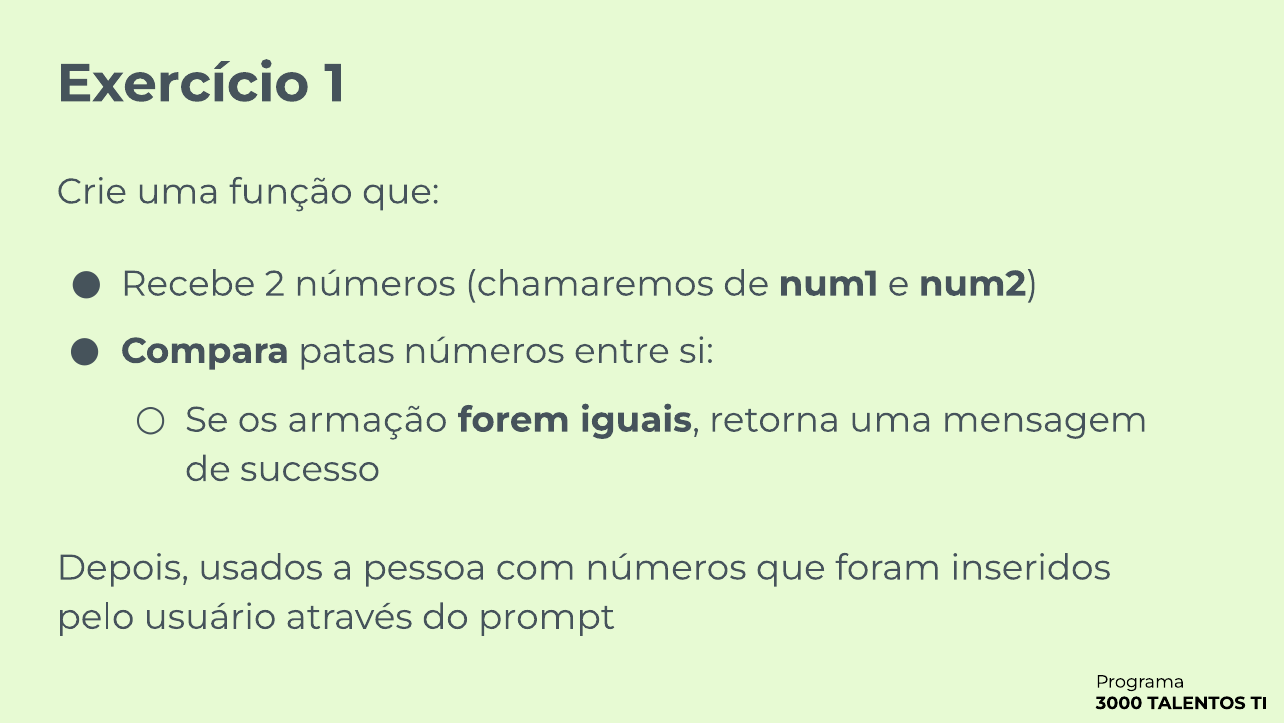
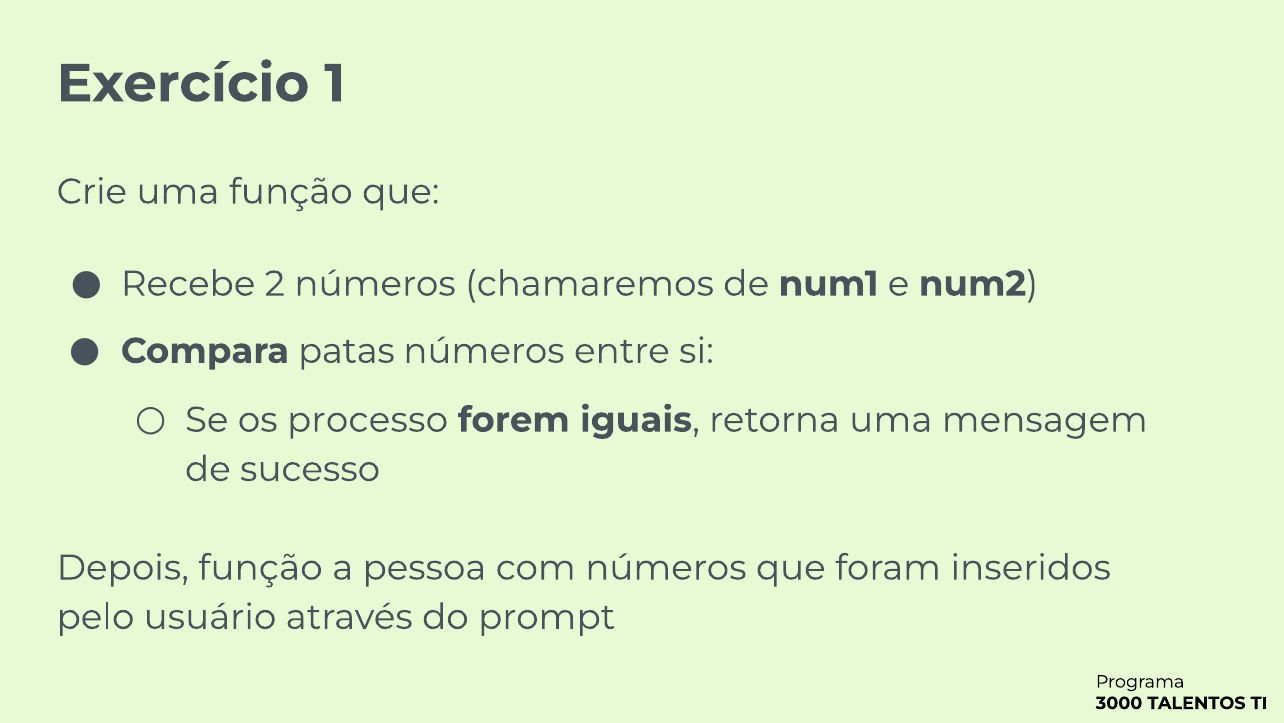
armação: armação -> processo (368, 420)
Depois usados: usados -> função (260, 567)
